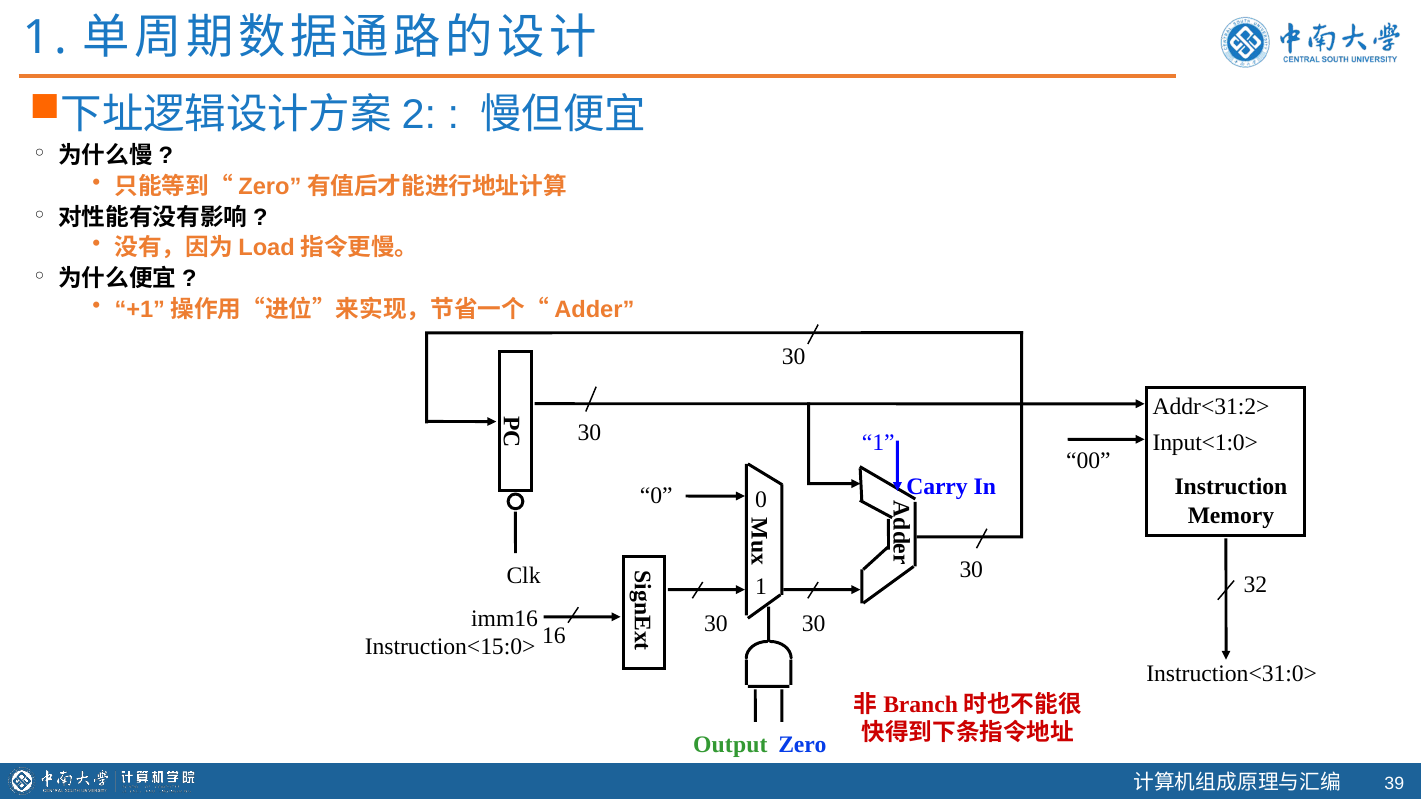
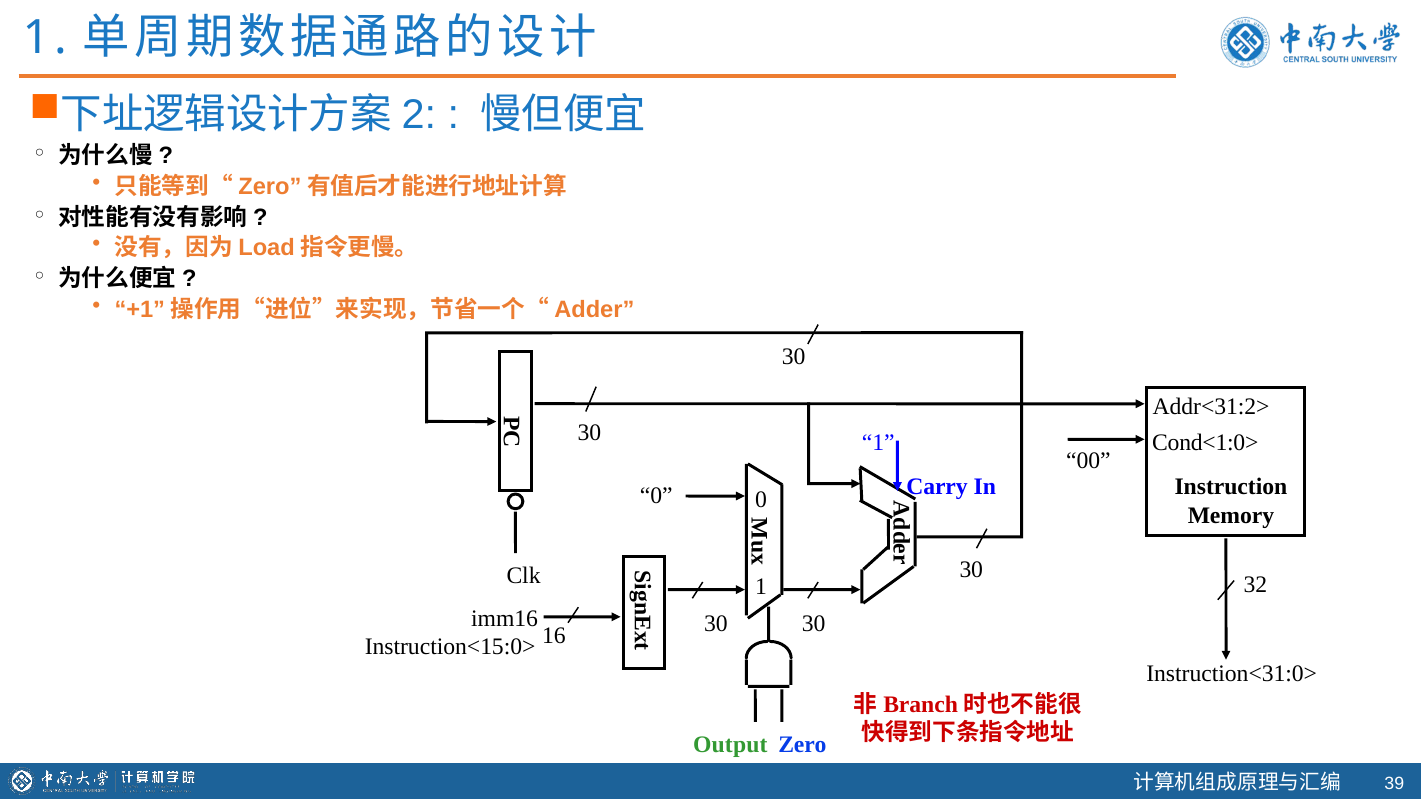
Input<1:0>: Input<1:0> -> Cond<1:0> (1205, 443)
